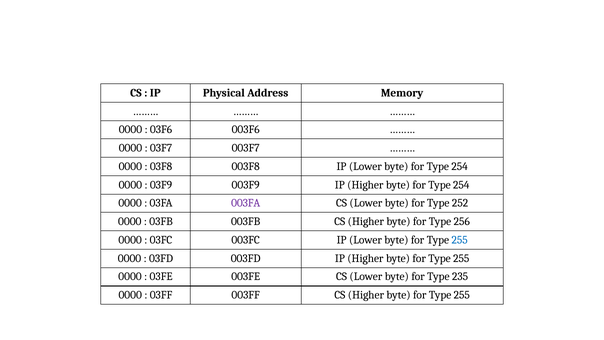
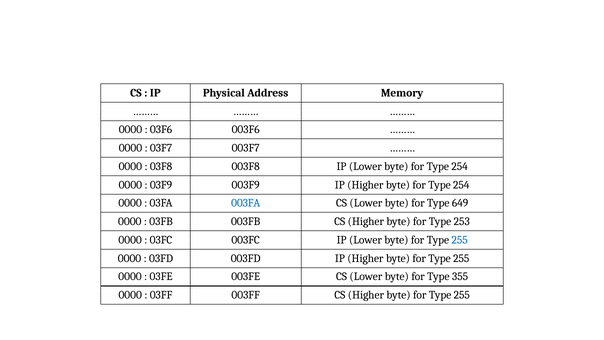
003FA colour: purple -> blue (246, 203)
252: 252 -> 649 (460, 203)
256: 256 -> 253 (462, 221)
235: 235 -> 355 (460, 277)
